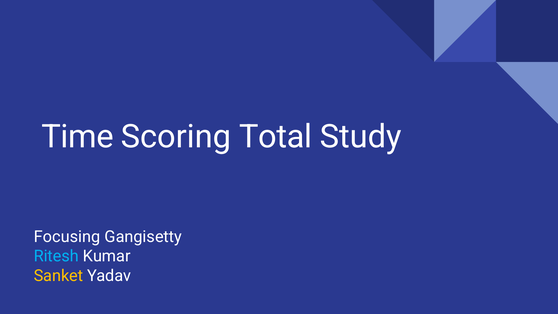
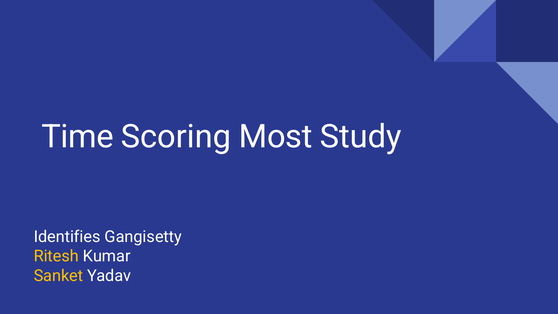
Total: Total -> Most (276, 137)
Focusing: Focusing -> Identifies (67, 237)
Ritesh colour: light blue -> yellow (56, 256)
